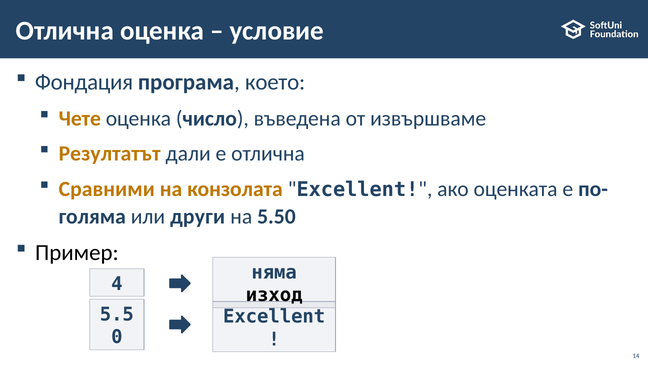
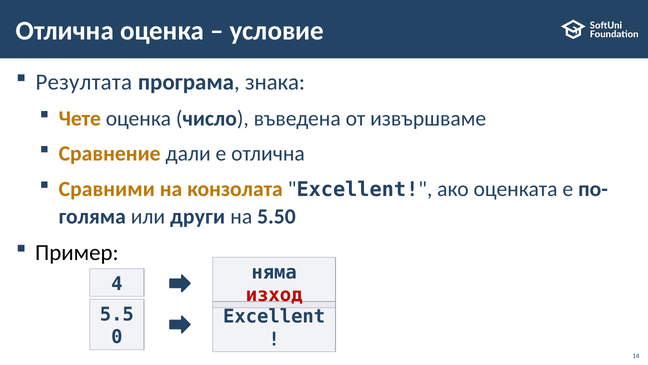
Фондация: Фондация -> Резултата (84, 82)
което: което -> знака (275, 82)
Резултатът: Резултатът -> Сравнение (110, 154)
изход colour: black -> red (274, 295)
